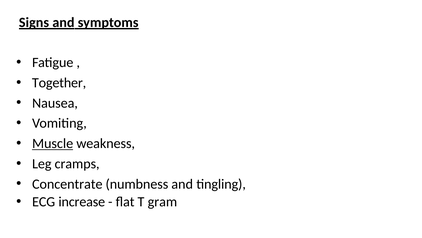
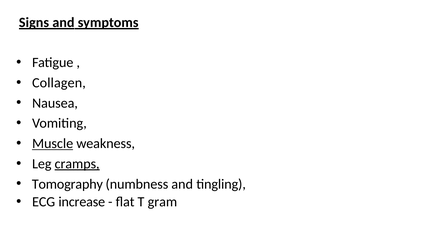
Together: Together -> Collagen (59, 83)
cramps underline: none -> present (77, 163)
Concentrate: Concentrate -> Tomography (67, 184)
